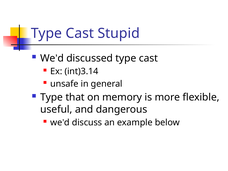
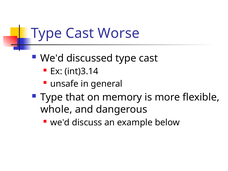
Stupid: Stupid -> Worse (119, 33)
useful: useful -> whole (56, 109)
